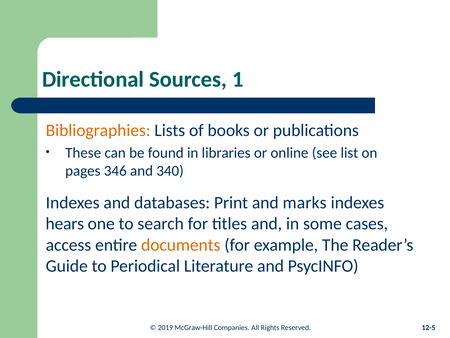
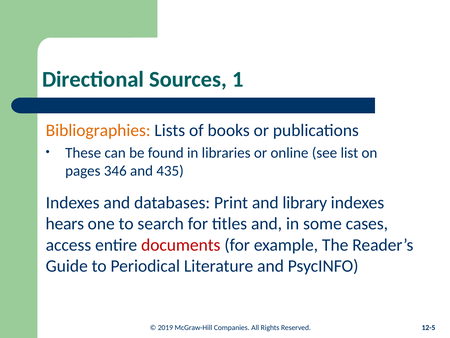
340: 340 -> 435 (170, 171)
marks: marks -> library (305, 203)
documents colour: orange -> red (181, 245)
